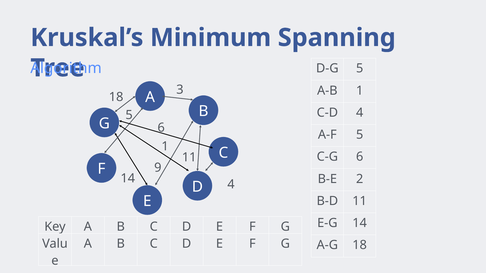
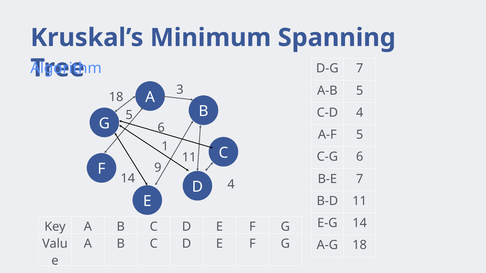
D-G 5: 5 -> 7 (360, 69)
A-B 1: 1 -> 5 (360, 91)
B-E 2: 2 -> 7 (360, 179)
